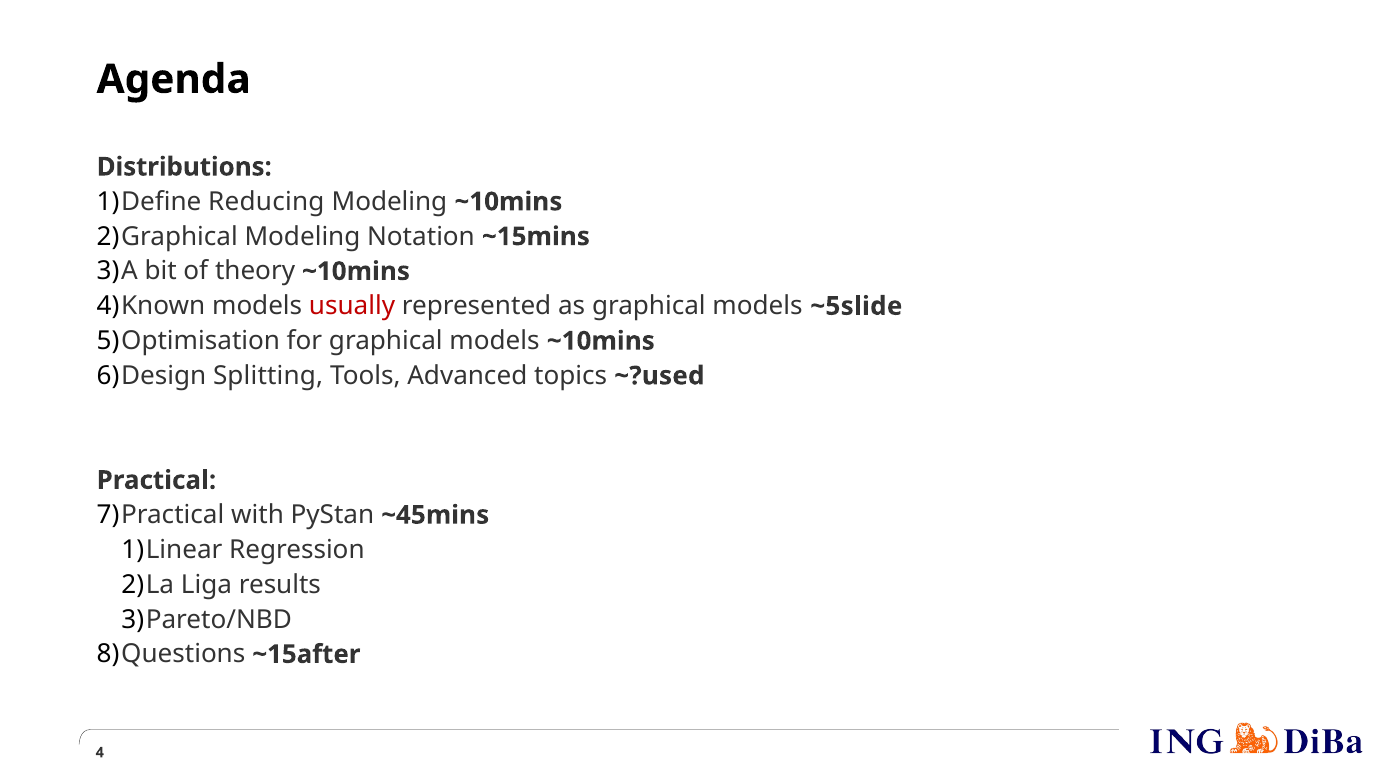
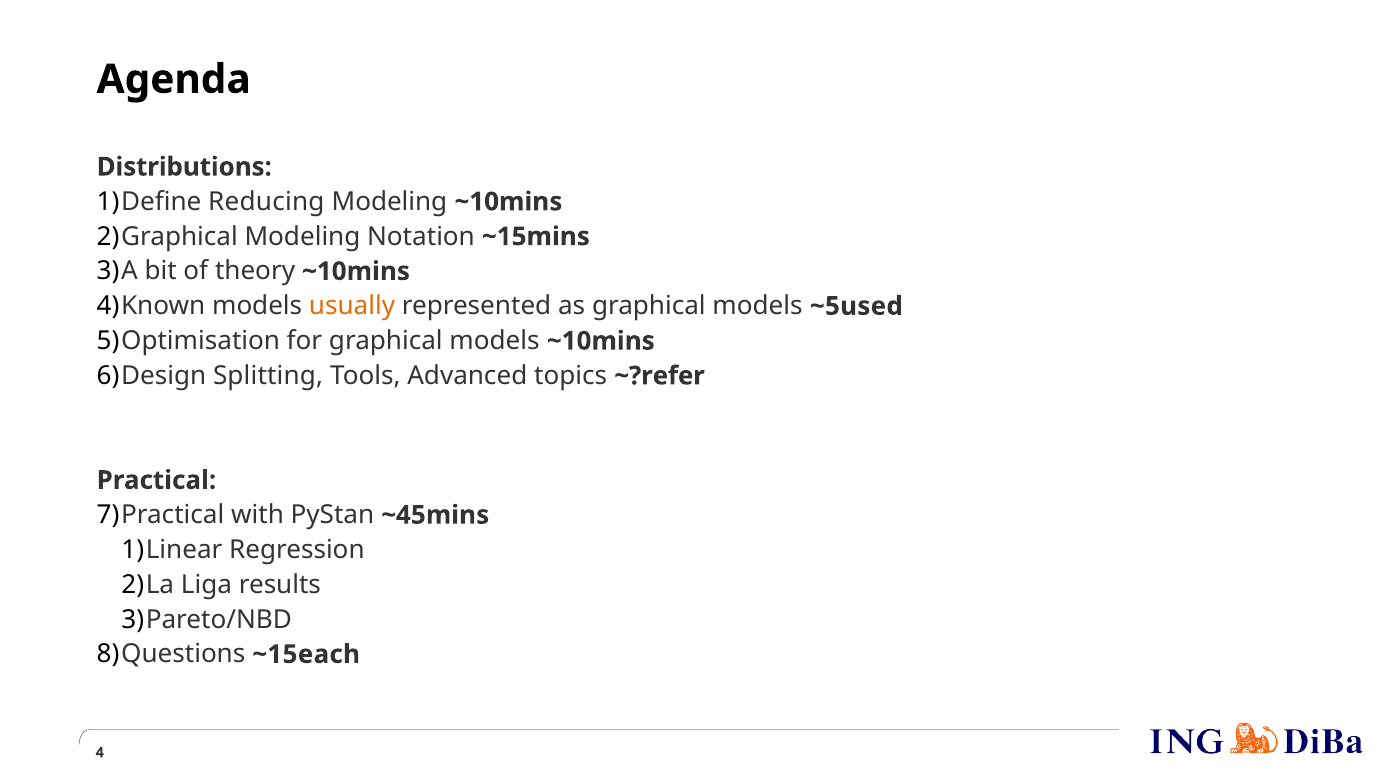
usually colour: red -> orange (352, 306)
~5slide: ~5slide -> ~5used (856, 306)
~?used: ~?used -> ~?refer (660, 376)
~15after: ~15after -> ~15each (306, 654)
